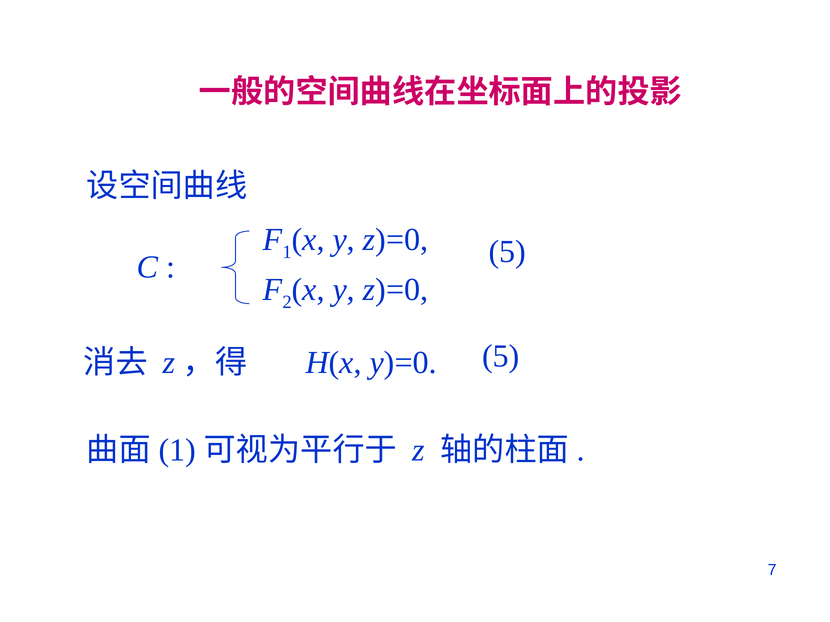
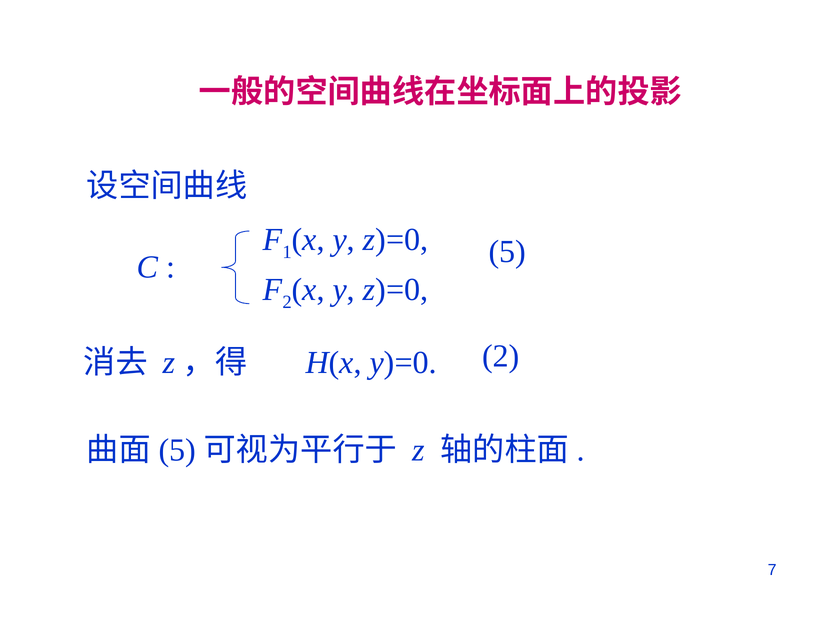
y)=0 5: 5 -> 2 (501, 357)
1: 1 -> 5 (177, 451)
